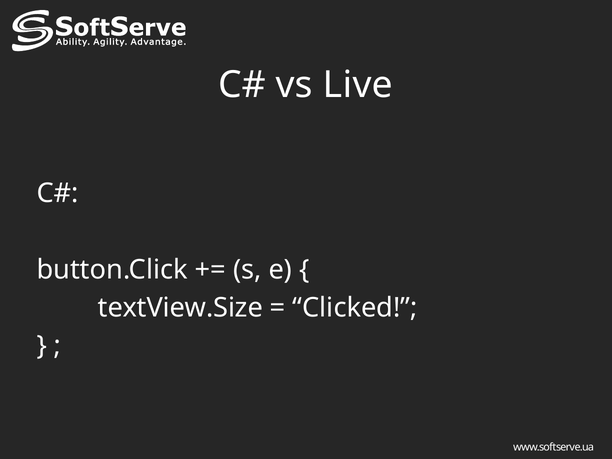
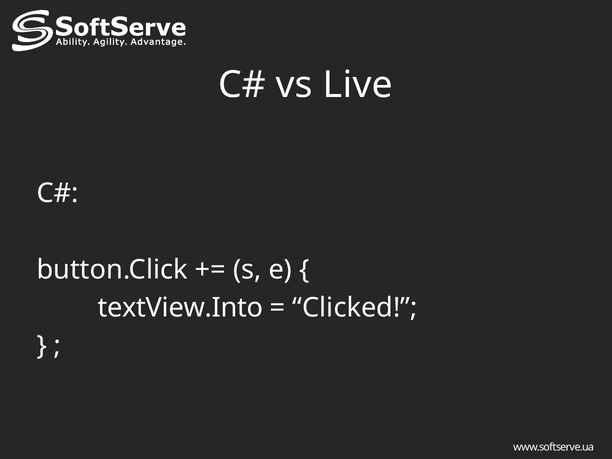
textView.Size: textView.Size -> textView.Into (180, 308)
